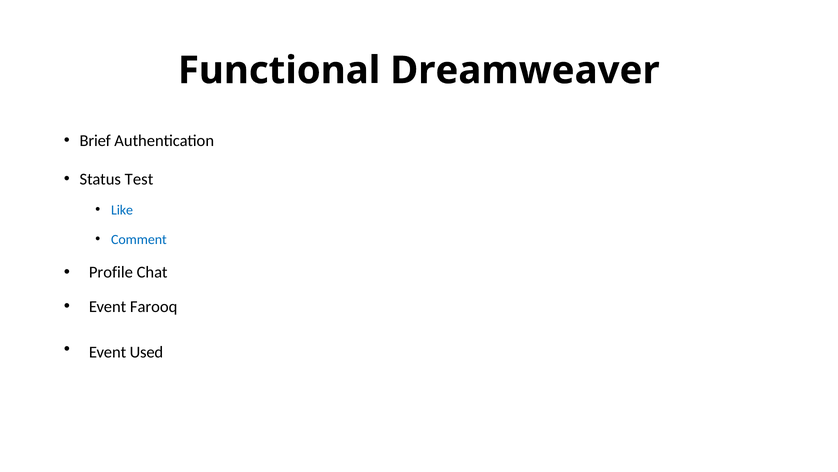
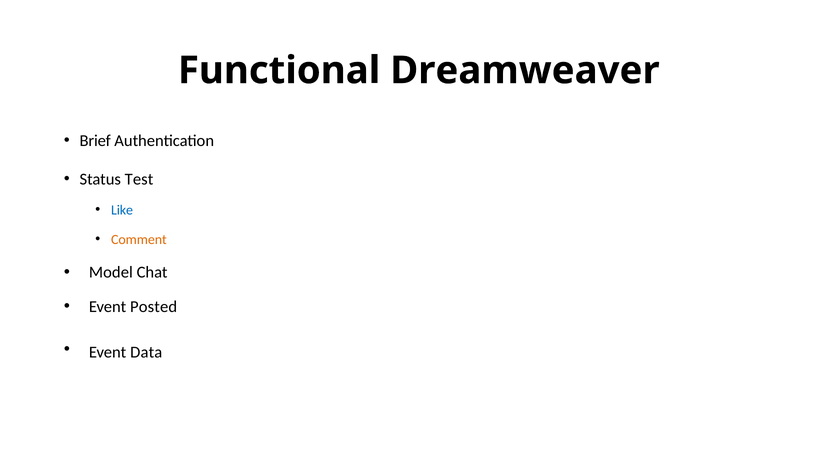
Comment colour: blue -> orange (139, 239)
Profile: Profile -> Model (111, 272)
Farooq: Farooq -> Posted (154, 306)
Used: Used -> Data (146, 352)
